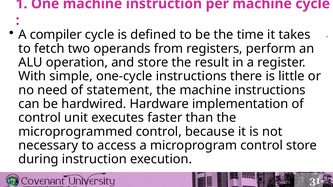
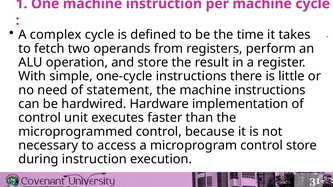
compiler: compiler -> complex (56, 35)
